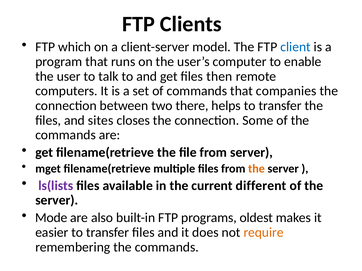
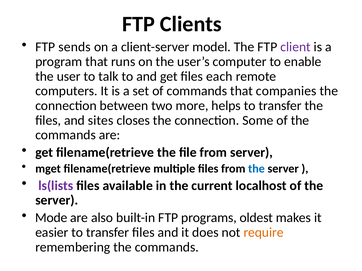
which: which -> sends (75, 47)
client colour: blue -> purple (296, 47)
then: then -> each (219, 76)
there: there -> more (192, 106)
the colour: orange -> blue (256, 169)
different: different -> localhost (261, 186)
